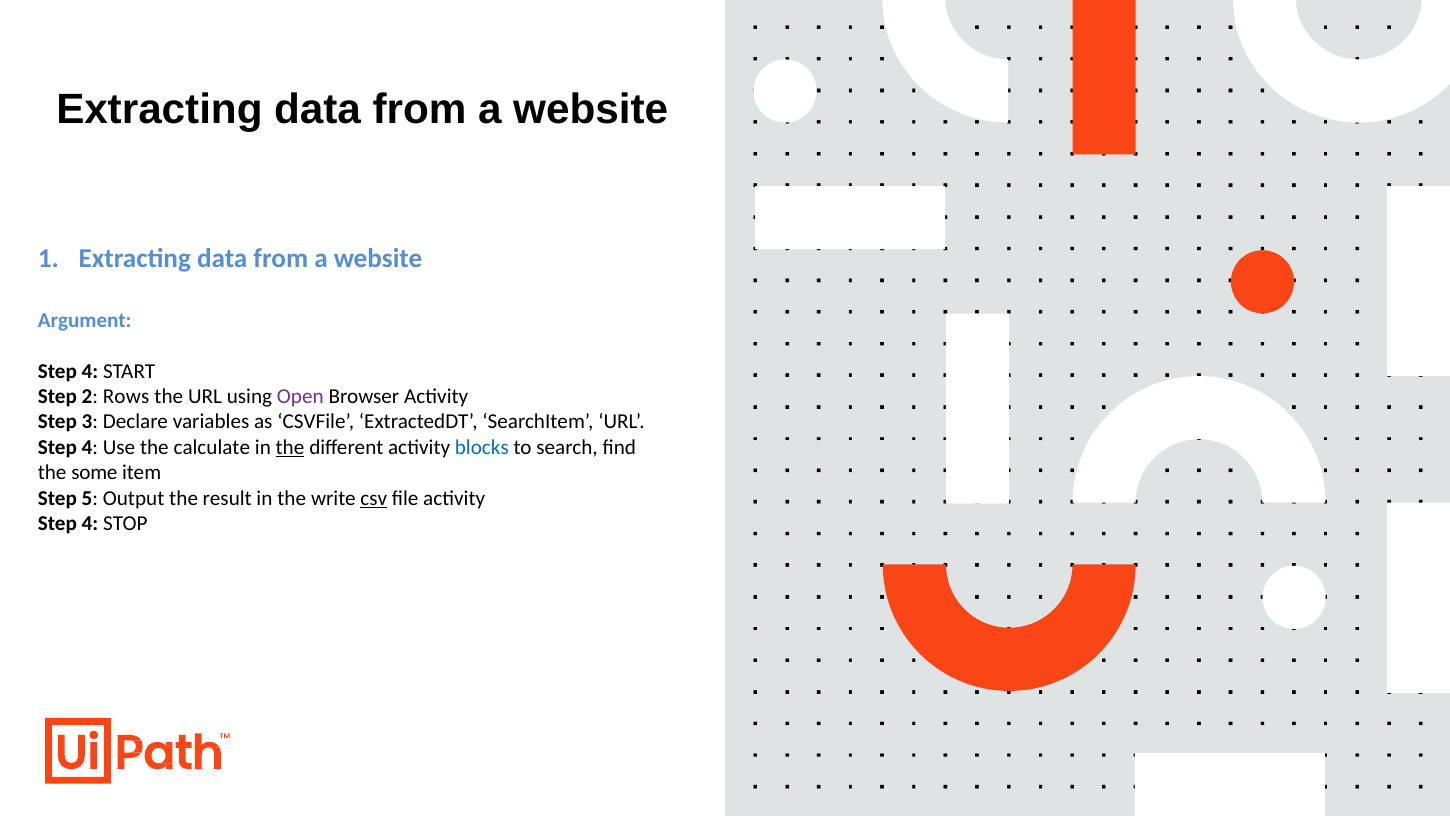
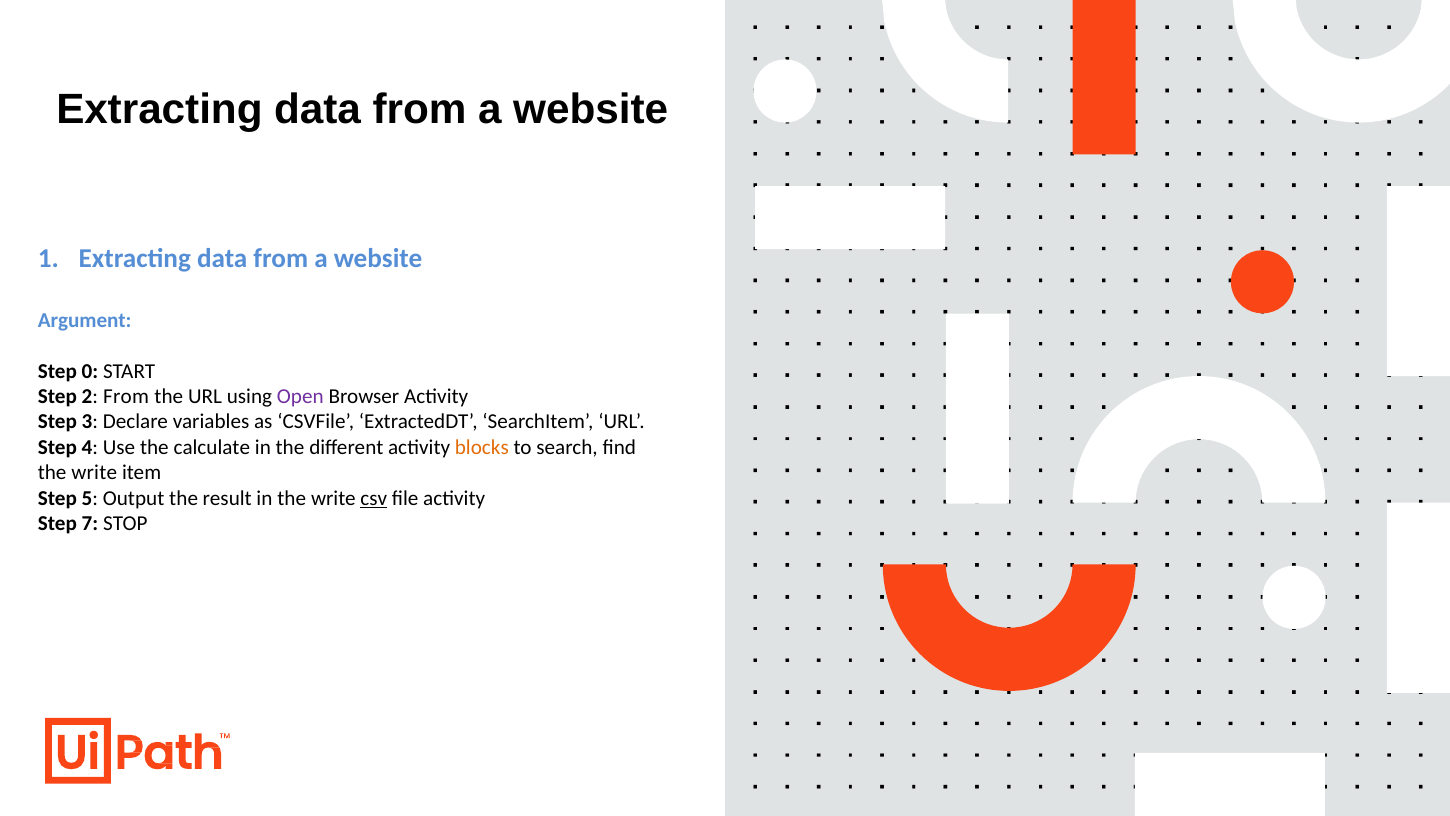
4: 4 -> 0 (90, 371)
2 Rows: Rows -> From (126, 396)
the underline: present -> none (290, 447)
blocks colour: blue -> orange (482, 447)
some: some -> write (94, 472)
4: 4 -> 7 (90, 523)
